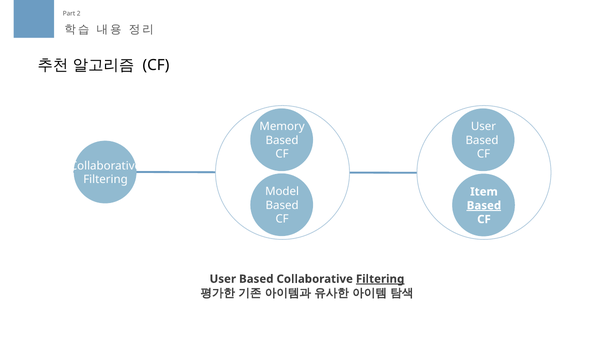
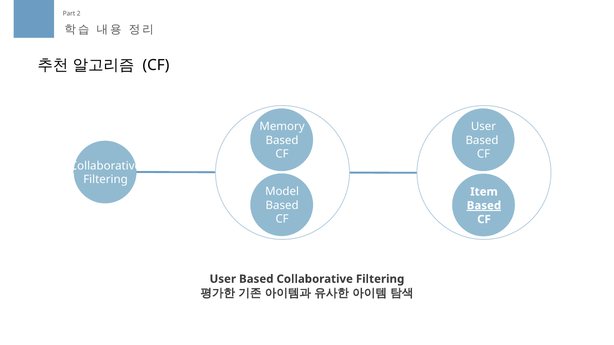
Filtering underline: present -> none (380, 279)
